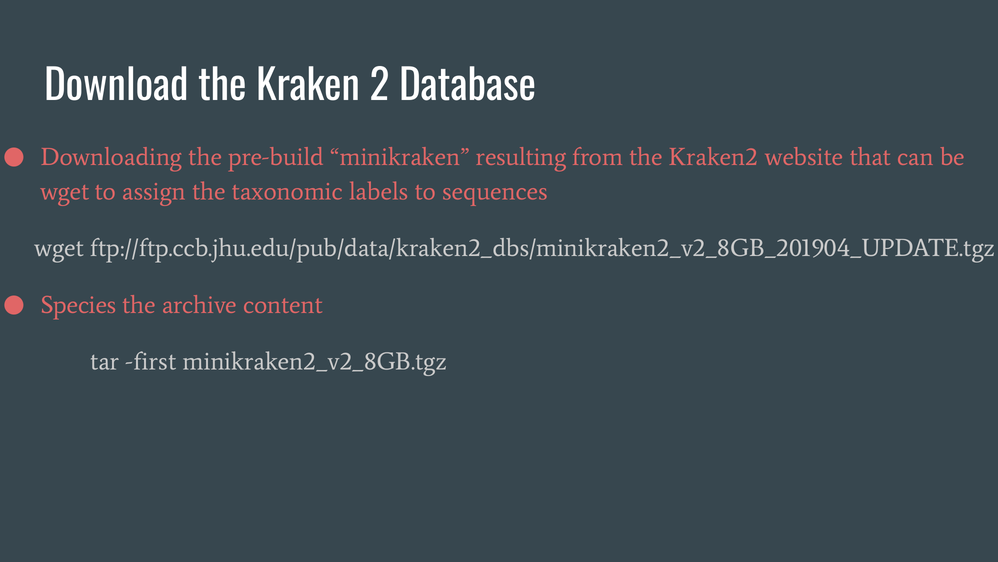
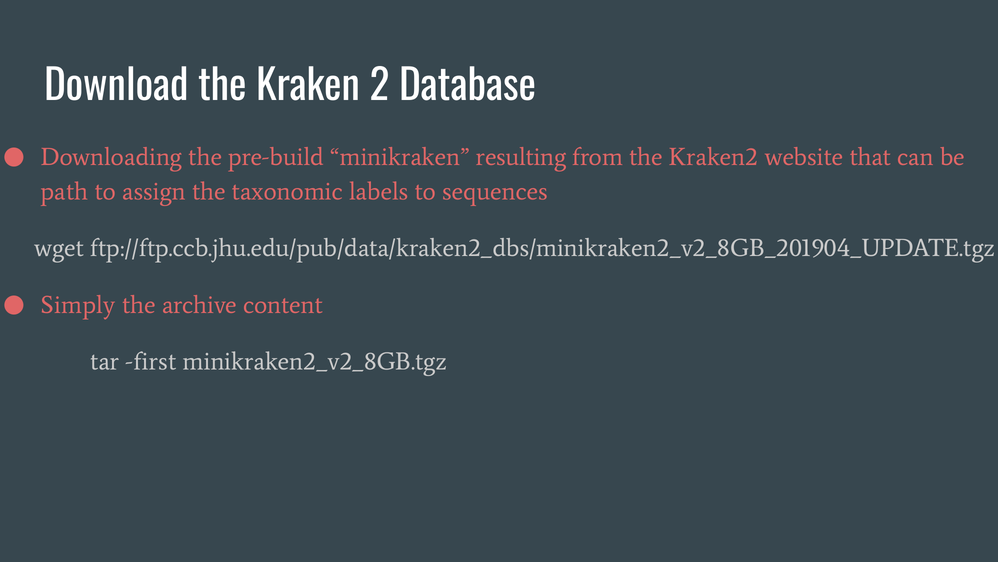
wget: wget -> path (64, 191)
Species: Species -> Simply (78, 305)
